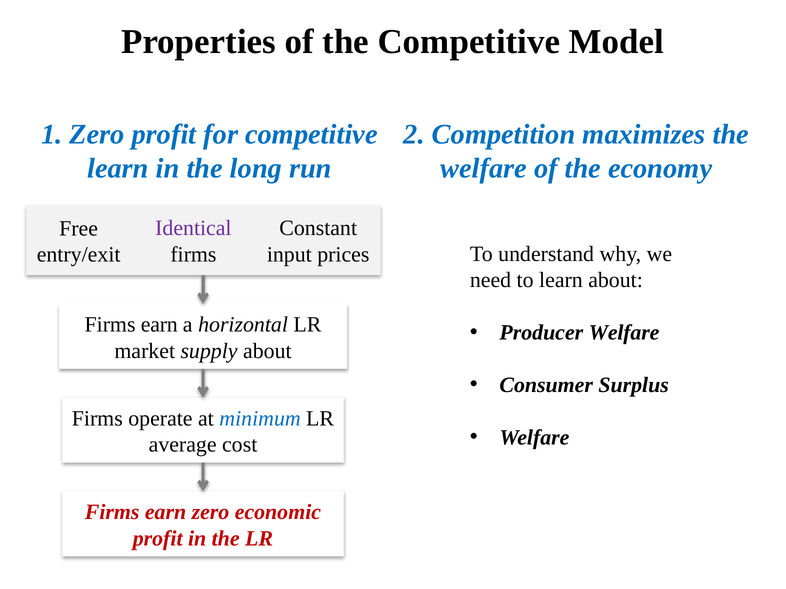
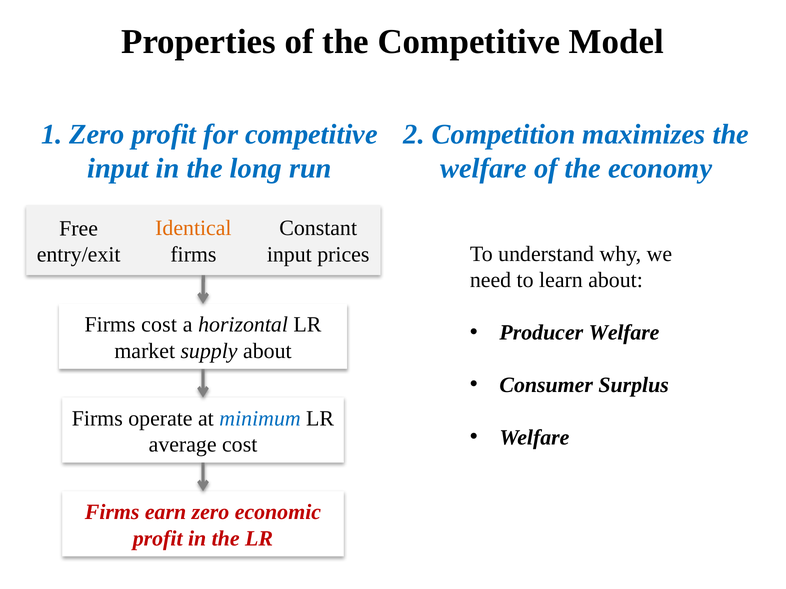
learn: learn -> input (118, 169)
Identical colour: purple -> orange (193, 228)
earn: earn -> cost (159, 325)
